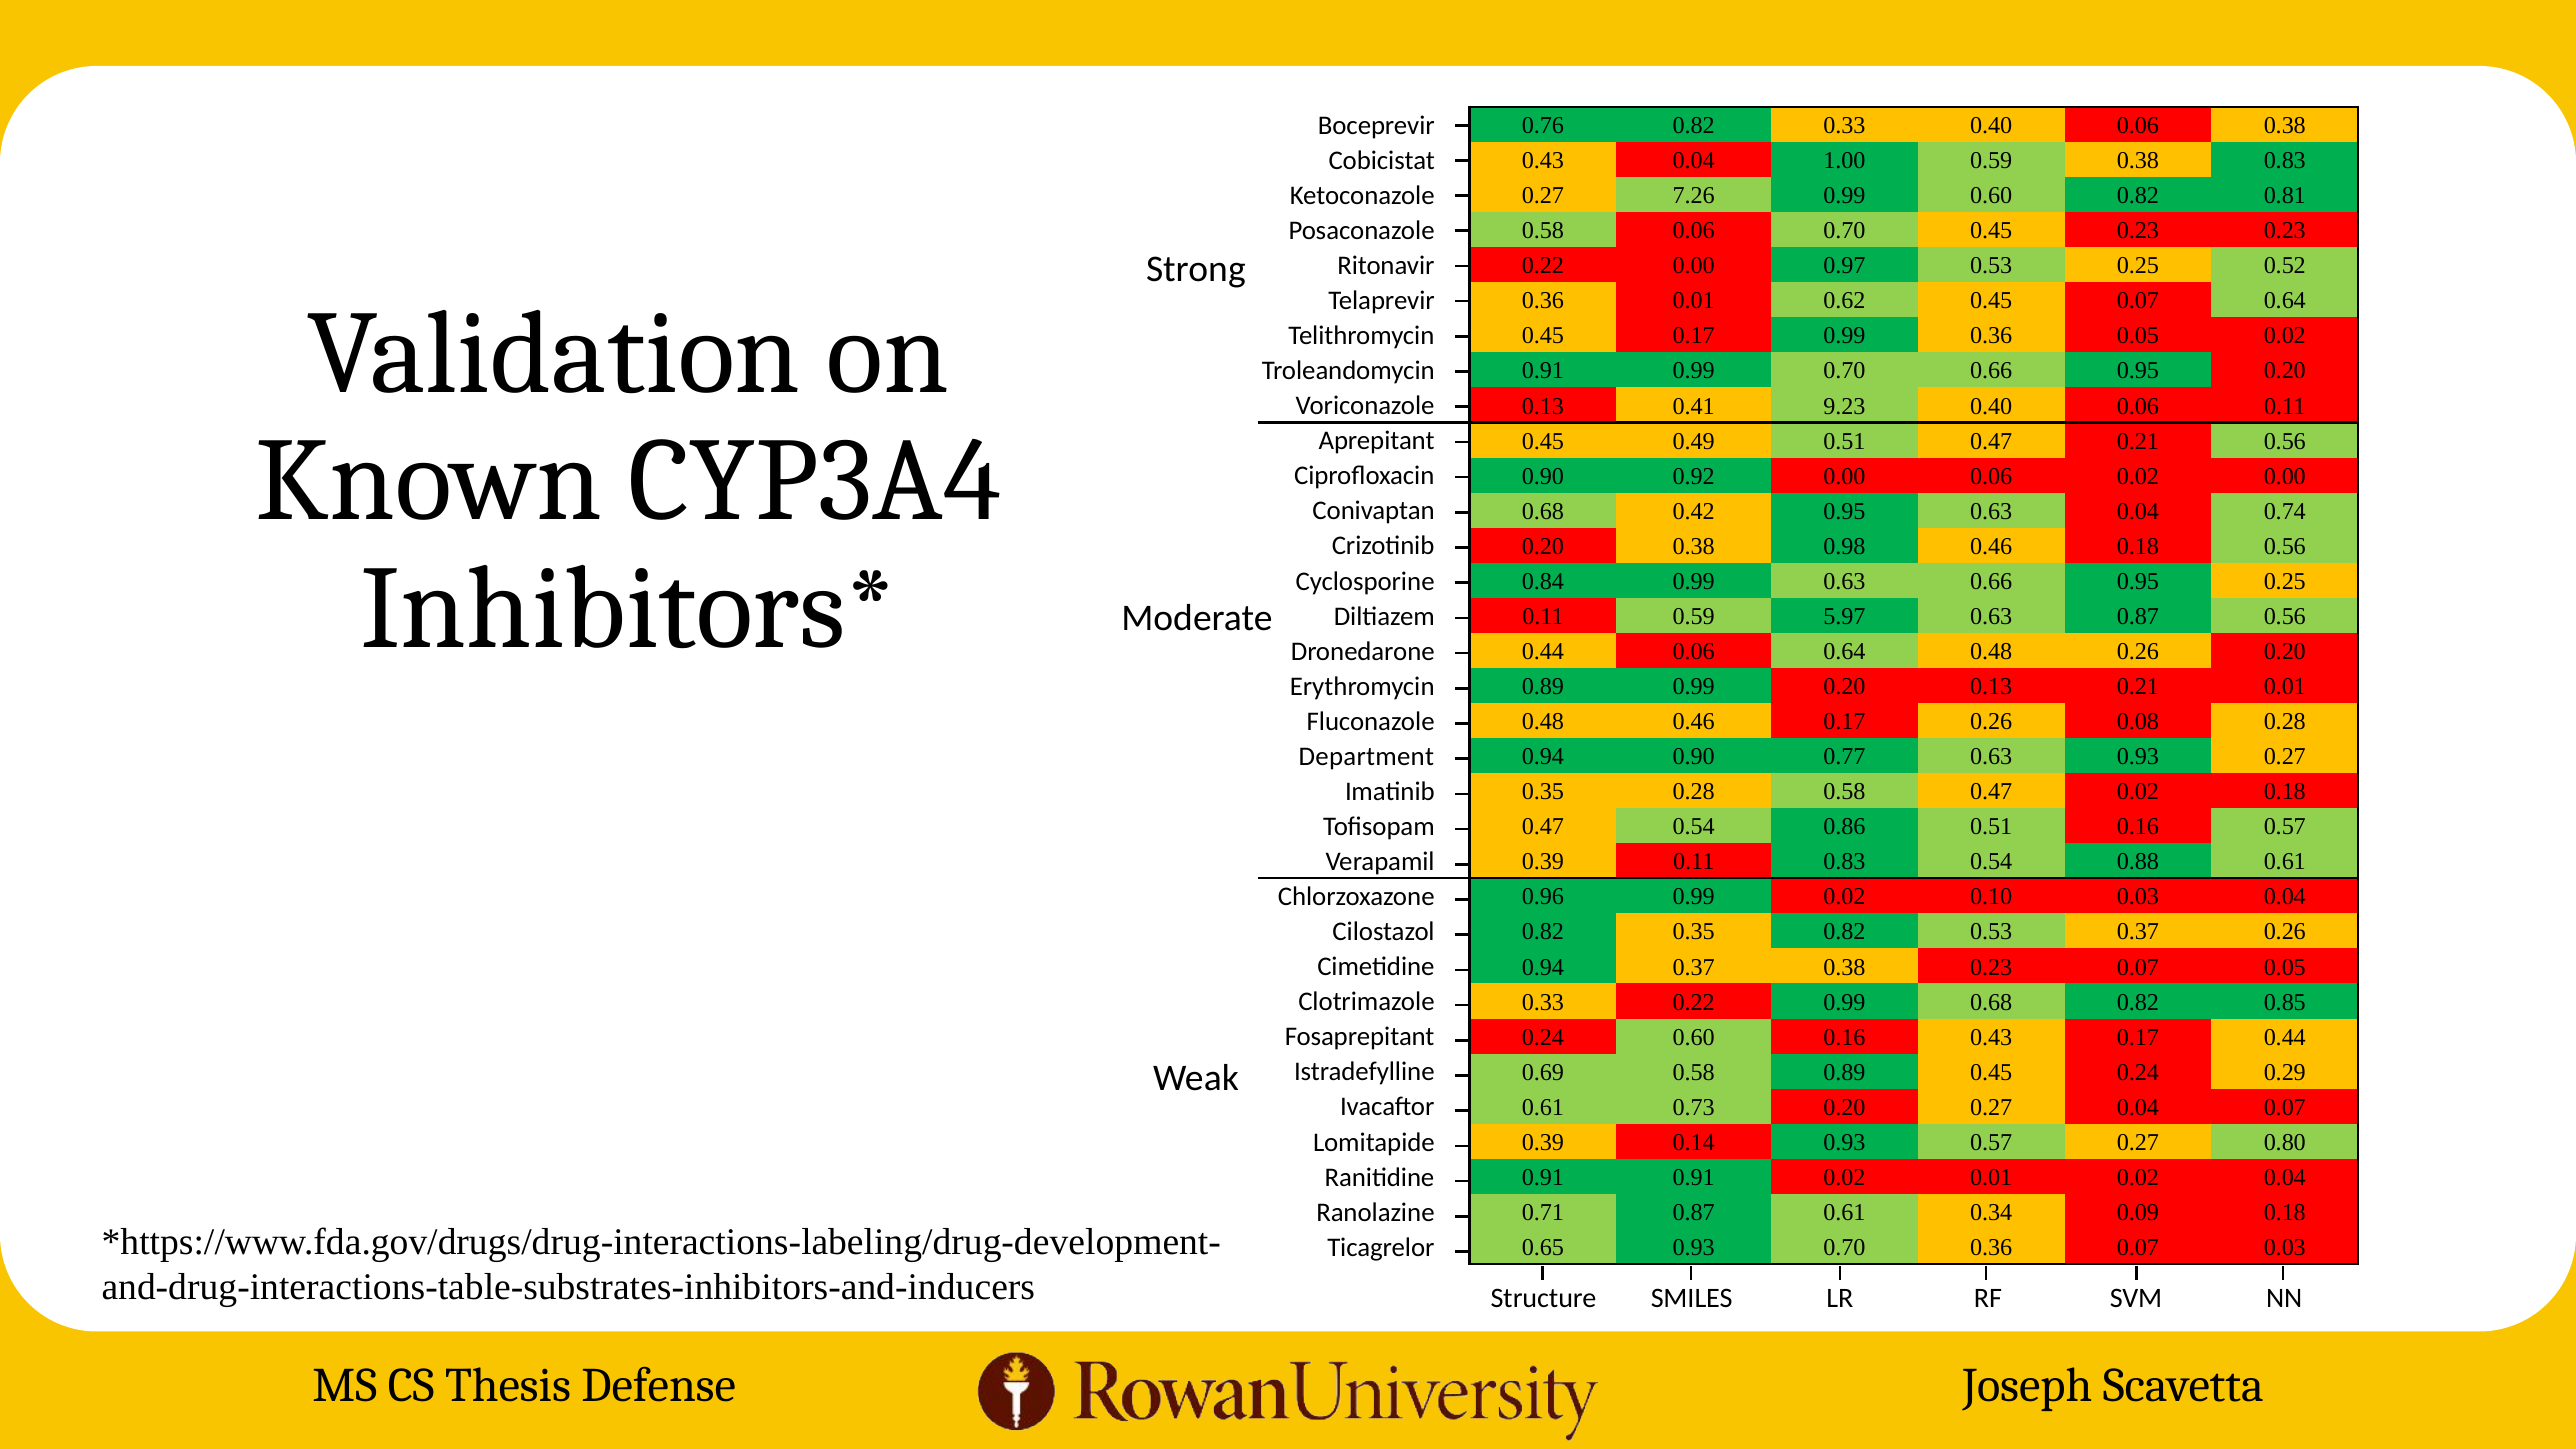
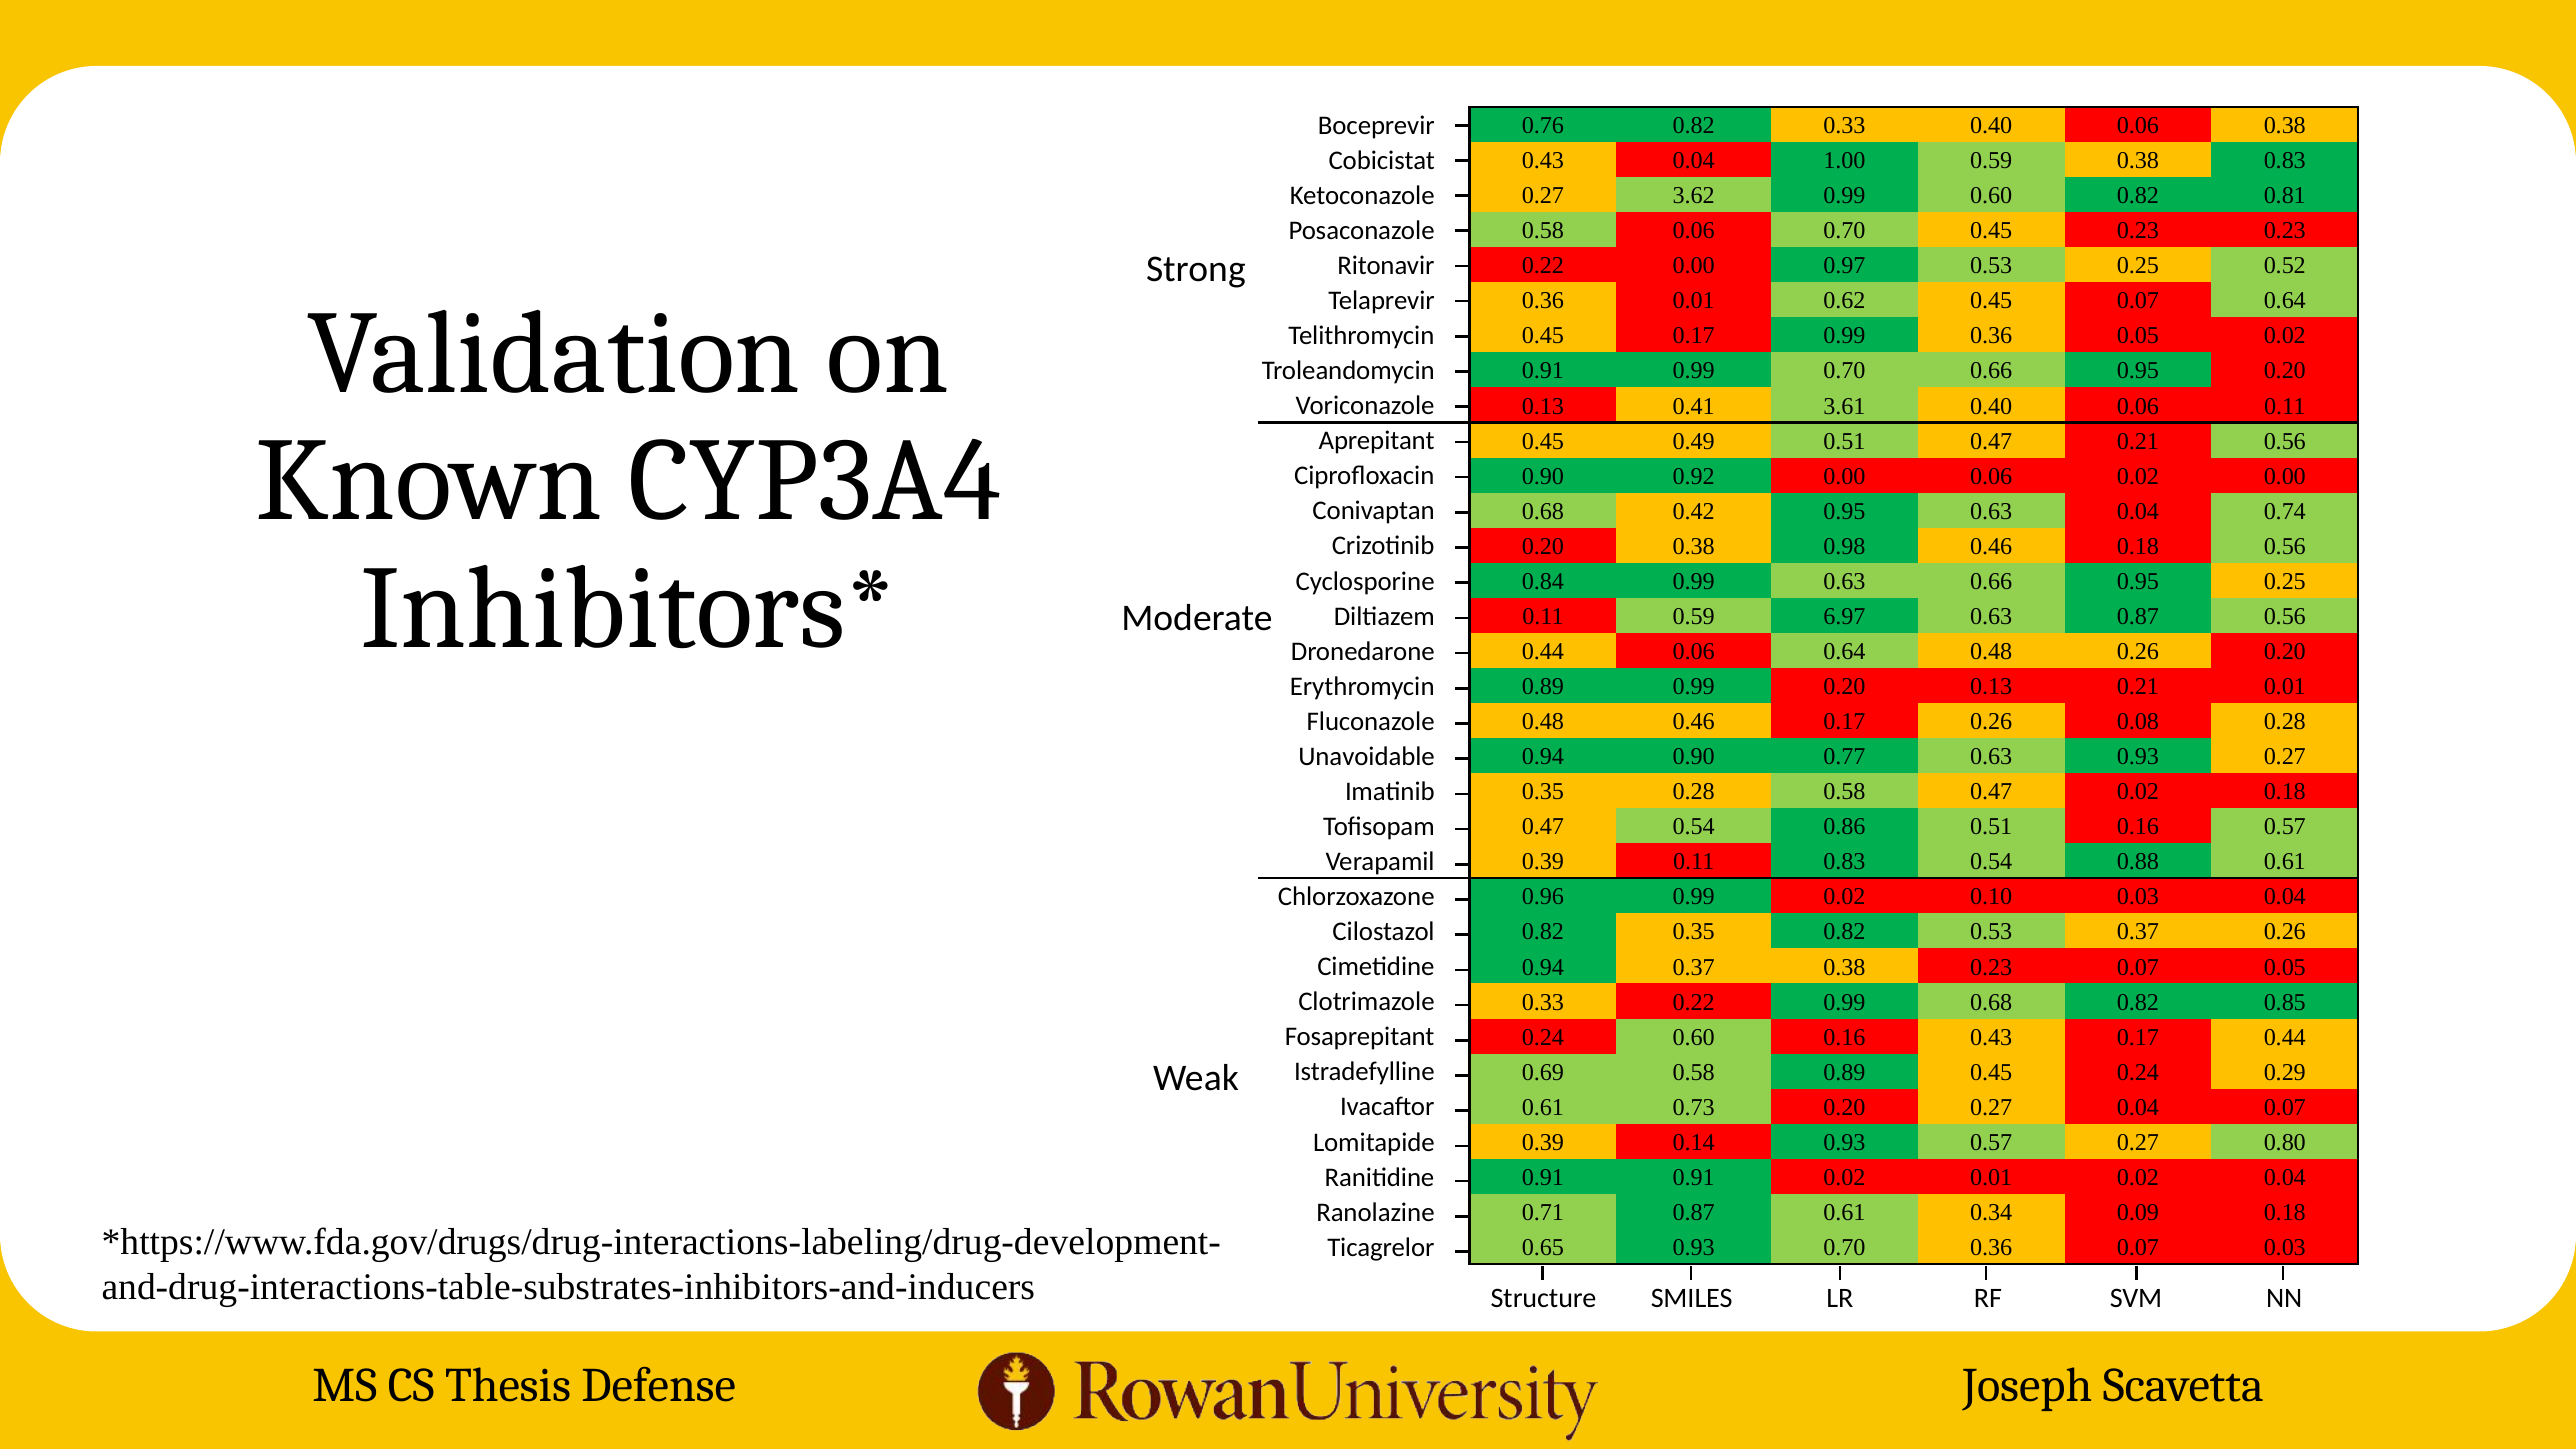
7.26: 7.26 -> 3.62 (1694, 196)
9.23: 9.23 -> 3.61 (1844, 406)
5.97: 5.97 -> 6.97 (1844, 616)
Department: Department -> Unavoidable (1367, 756)
